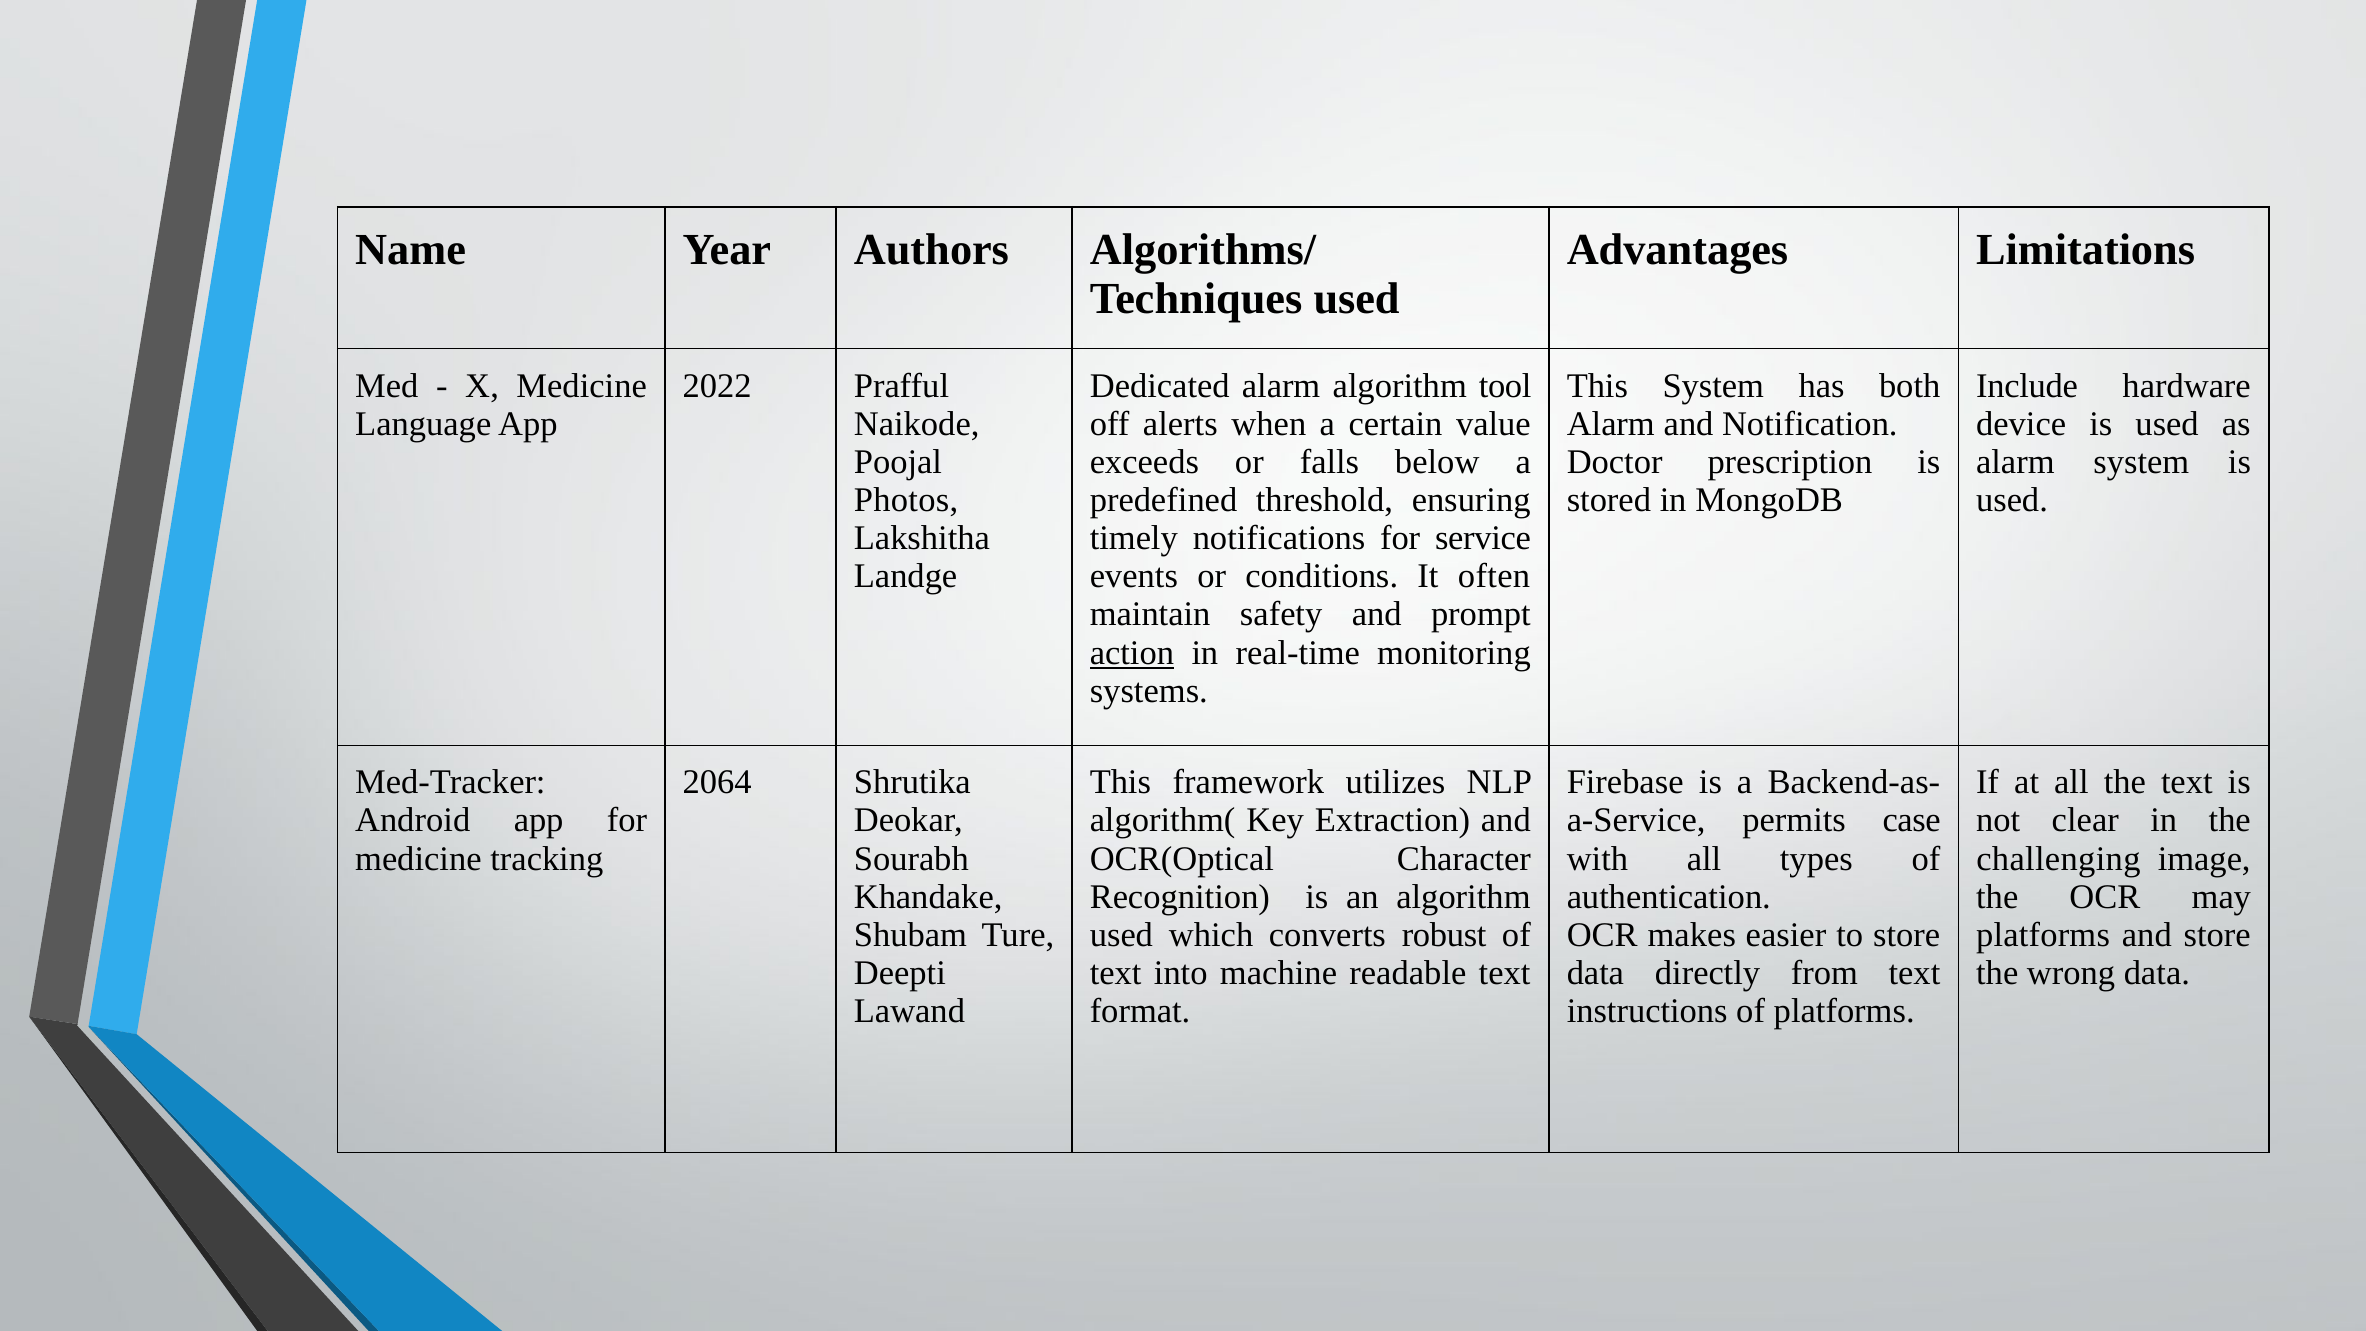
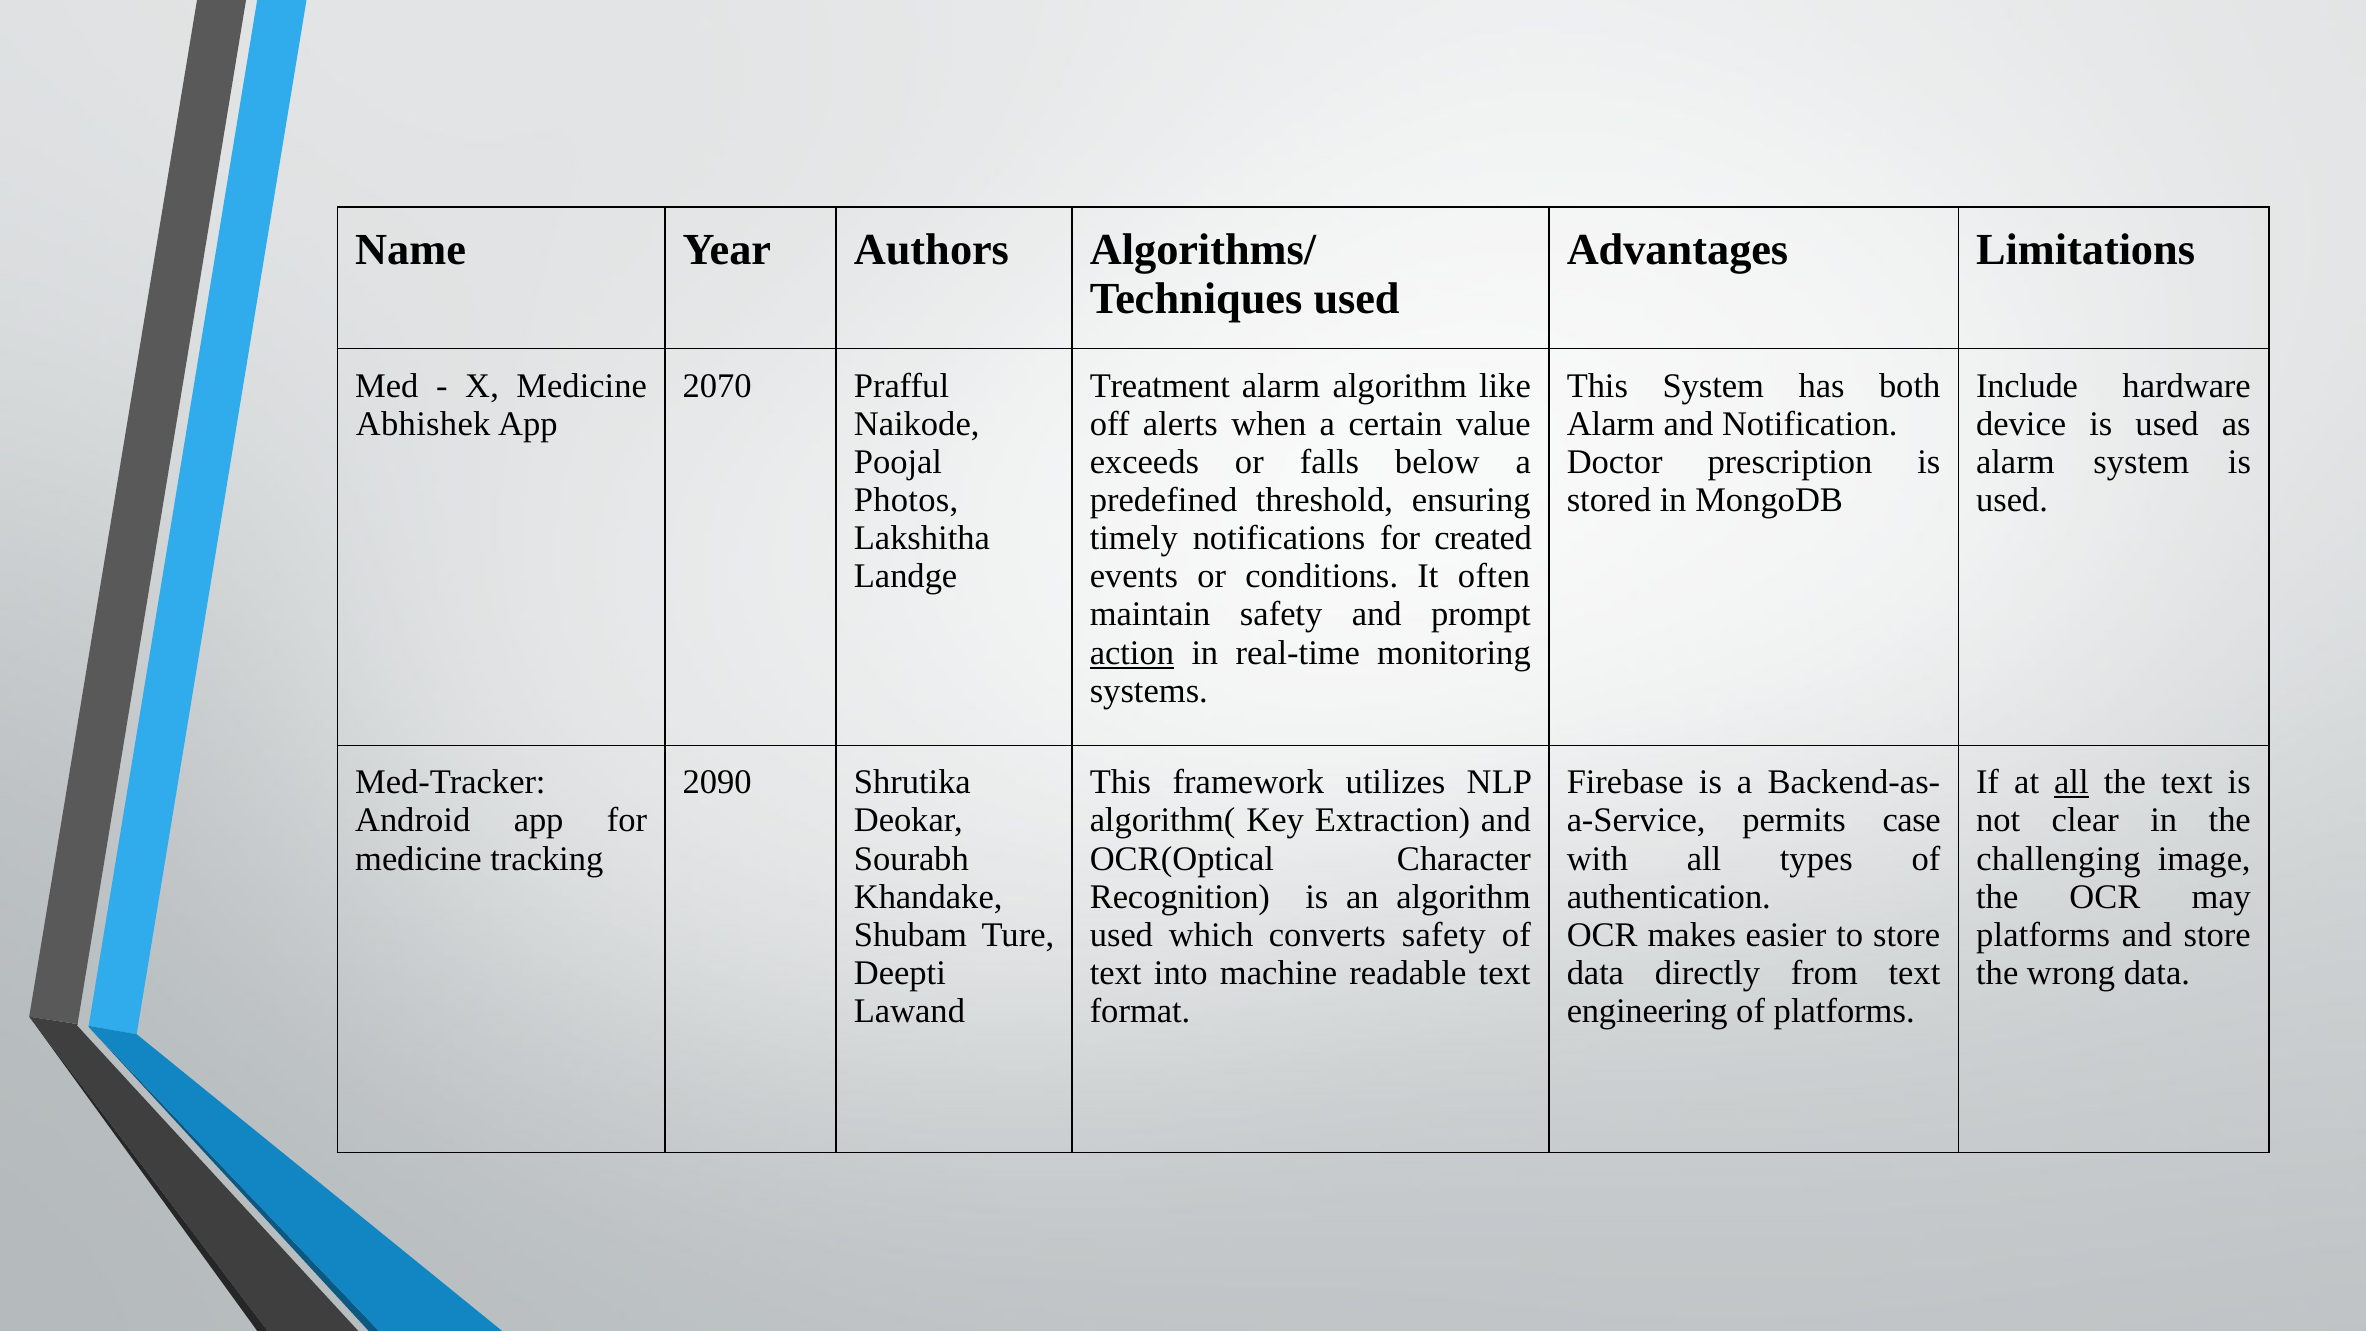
2022: 2022 -> 2070 (717, 386)
Dedicated: Dedicated -> Treatment (1160, 386)
tool: tool -> like (1505, 386)
Language: Language -> Abhishek (423, 424)
service: service -> created (1483, 538)
2064: 2064 -> 2090 (717, 782)
all underline: none -> present (2071, 782)
converts robust: robust -> safety (1444, 935)
instructions: instructions -> engineering (1647, 1011)
